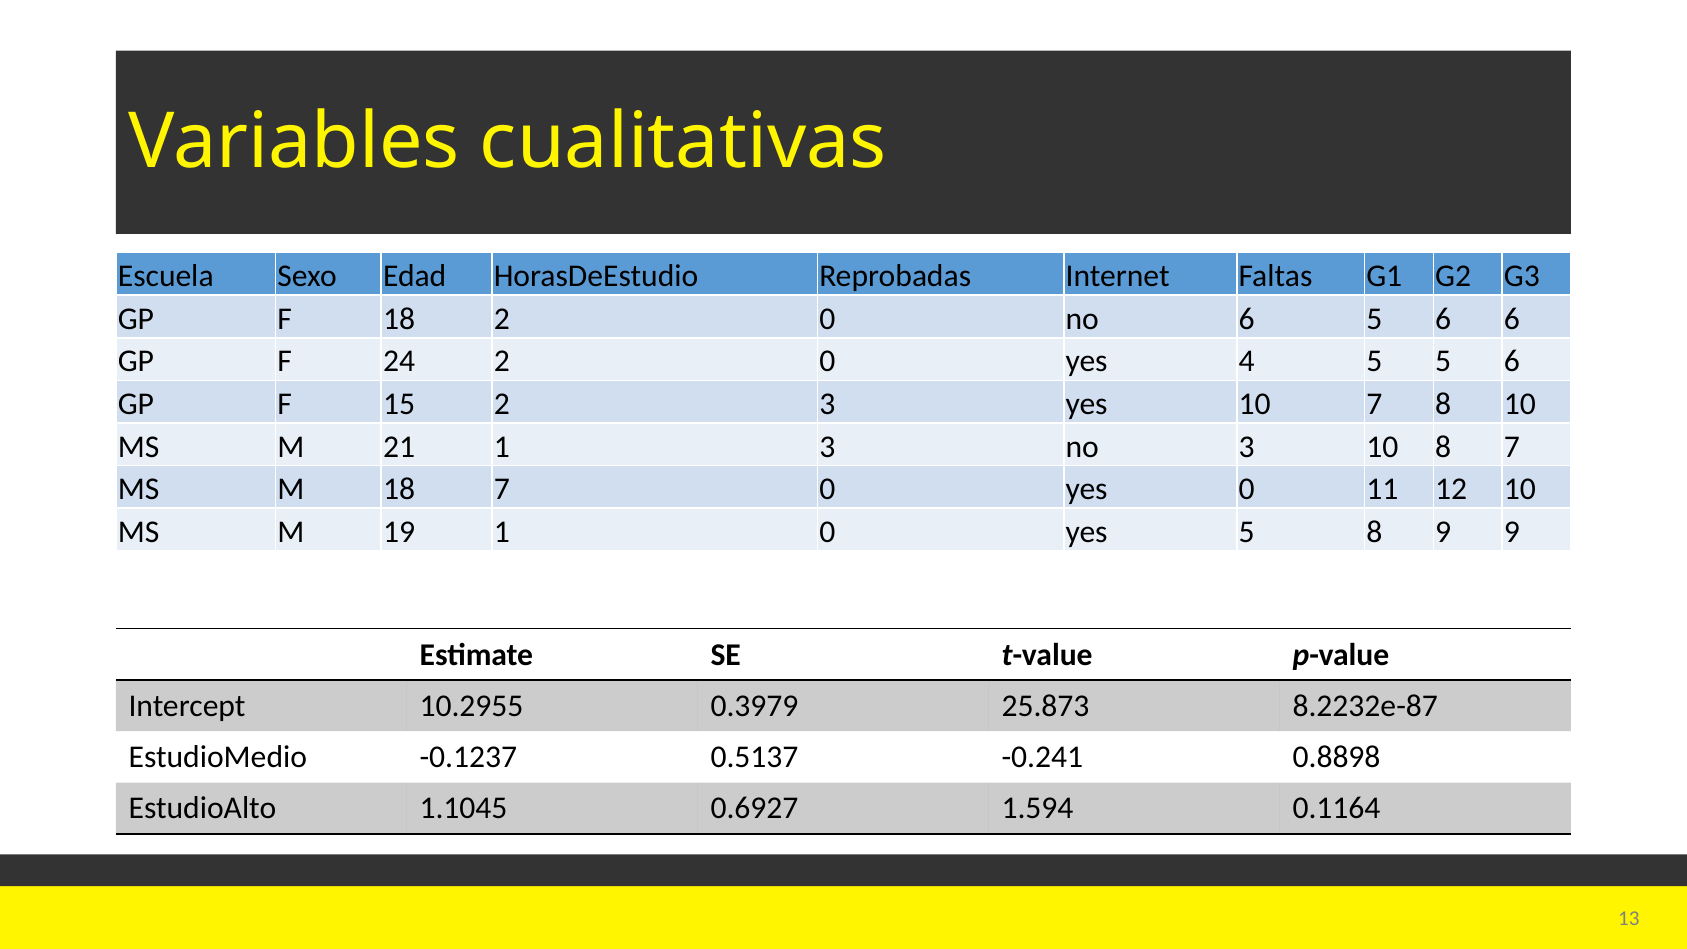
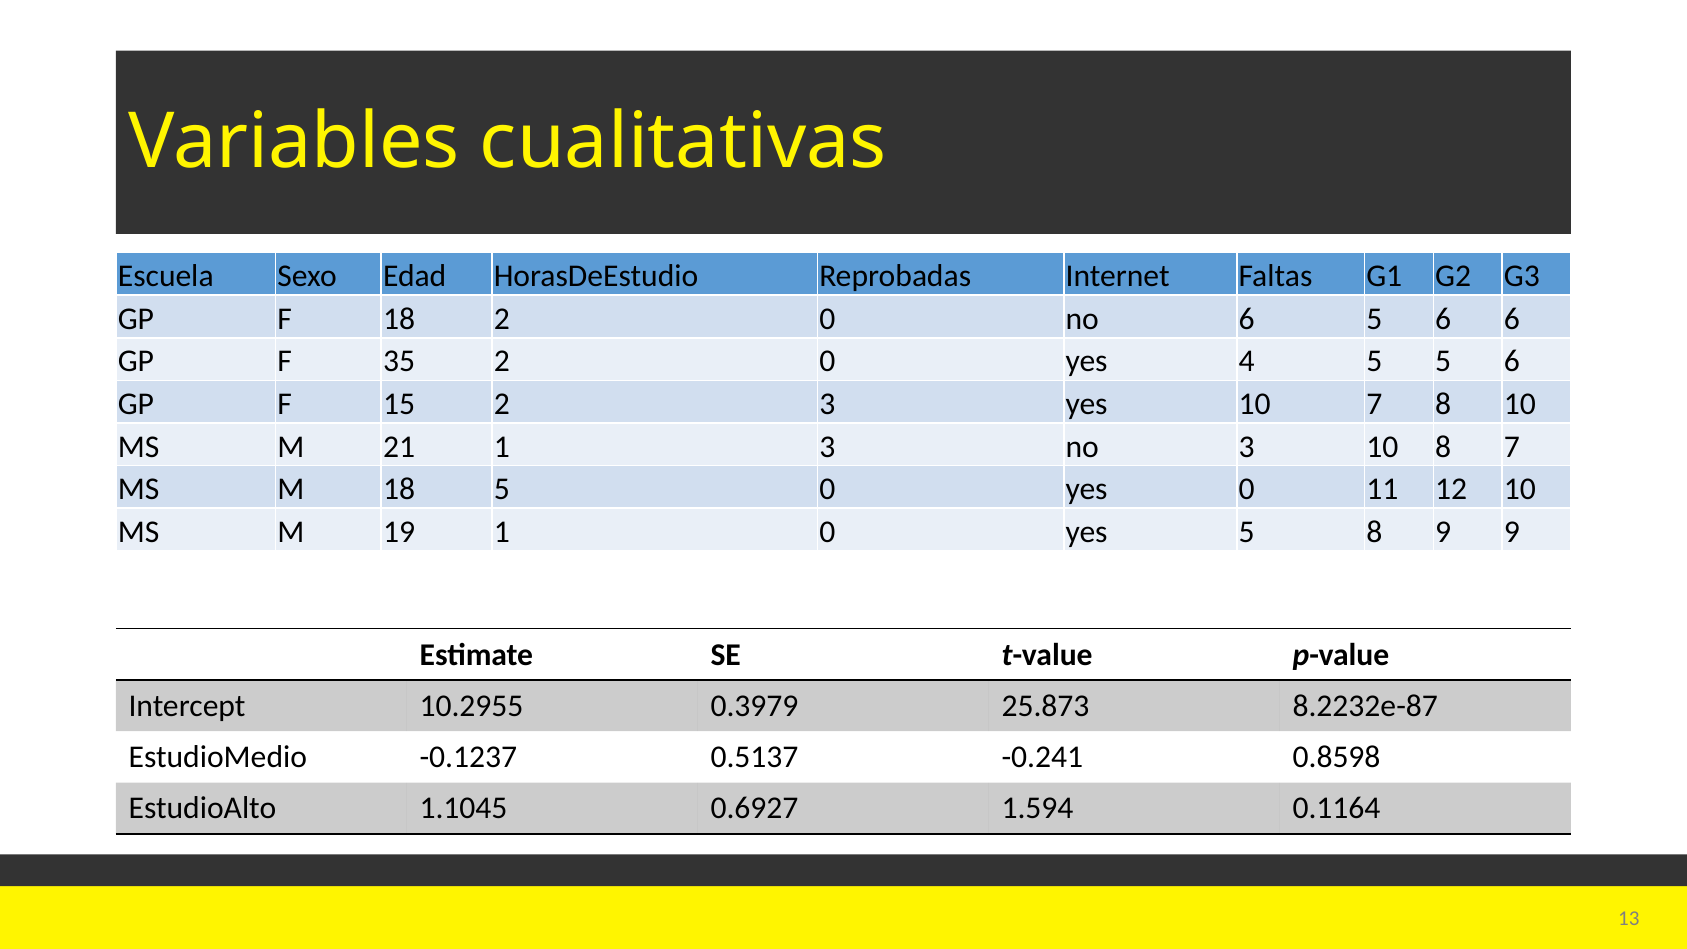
24: 24 -> 35 (399, 361)
18 7: 7 -> 5 (502, 489)
0.8898: 0.8898 -> 0.8598 (1337, 757)
